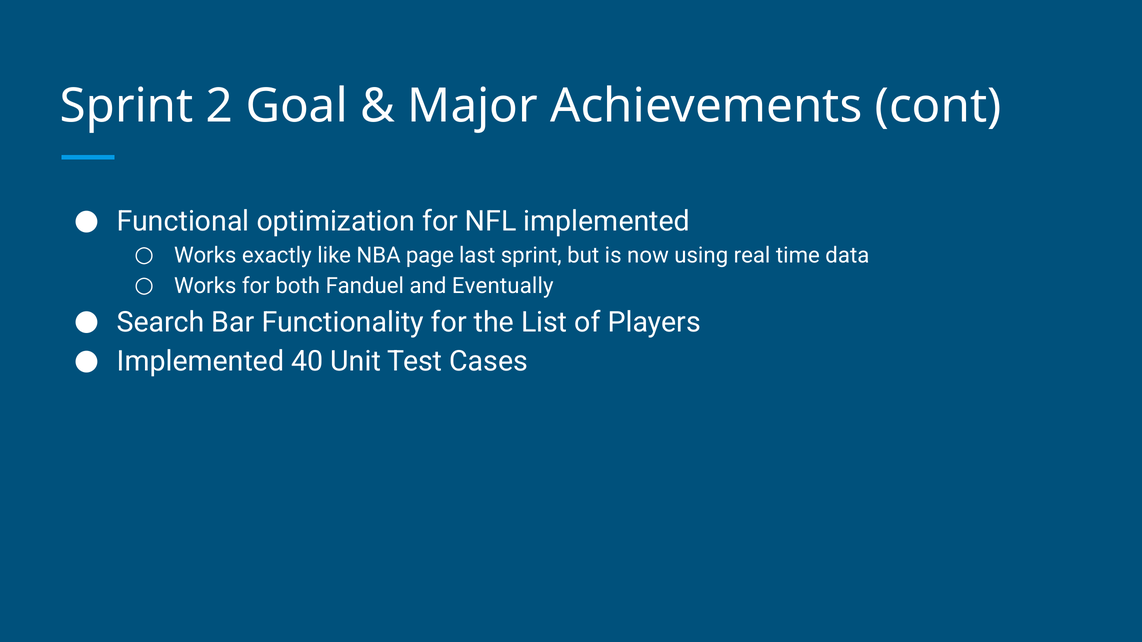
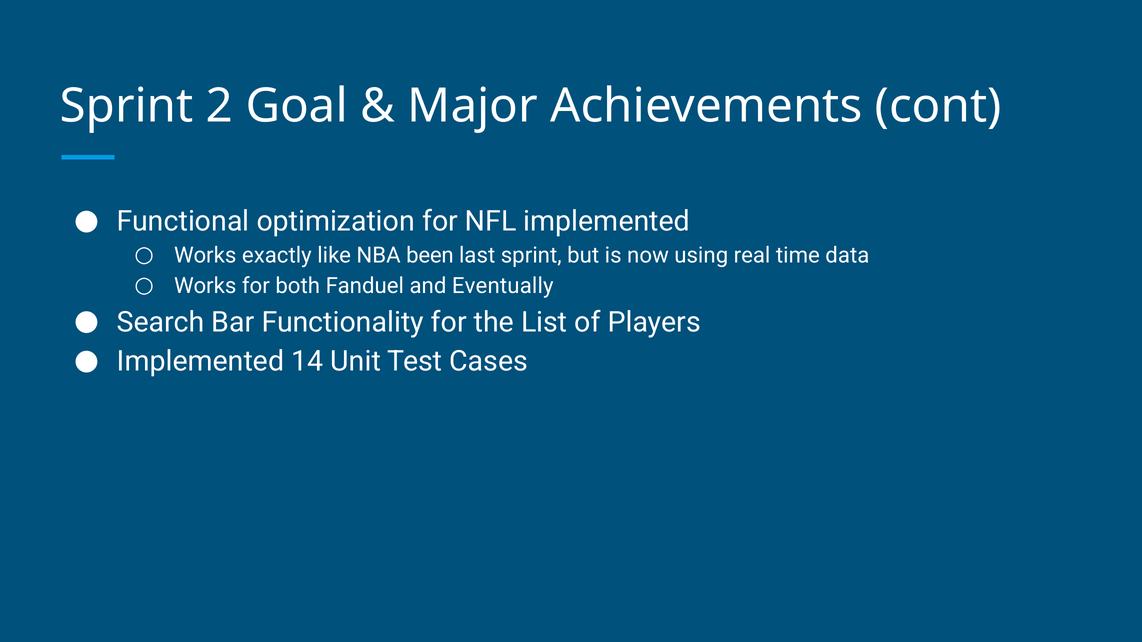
page: page -> been (430, 256)
40: 40 -> 14 (307, 362)
